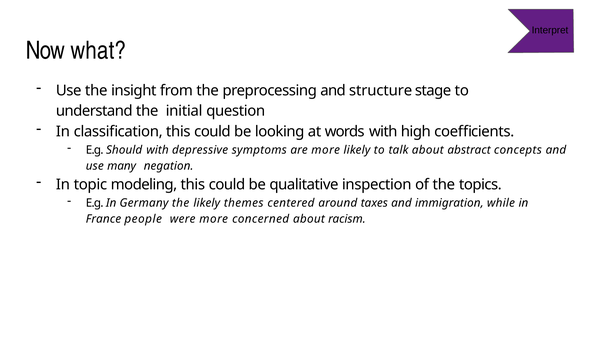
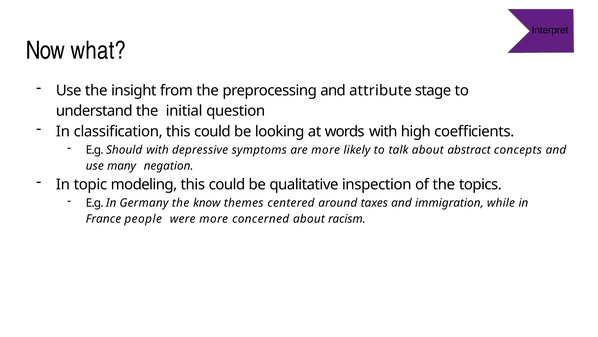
structure: structure -> attribute (380, 90)
the likely: likely -> know (207, 203)
